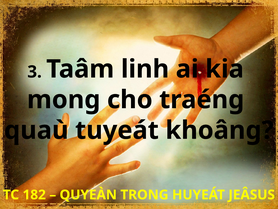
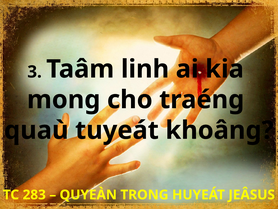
182: 182 -> 283 (34, 194)
